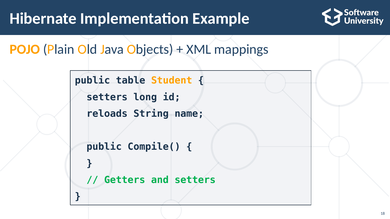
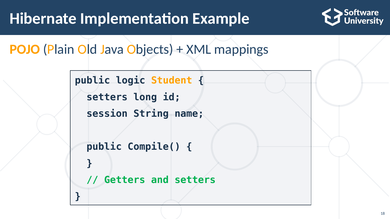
table: table -> logic (131, 81)
reloads: reloads -> session (107, 114)
